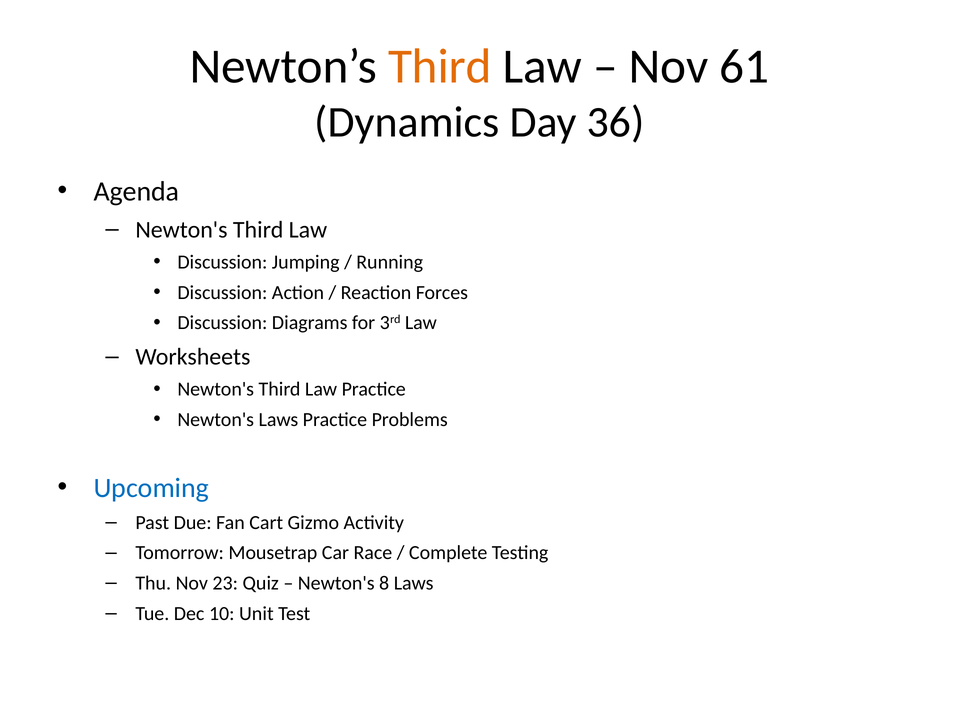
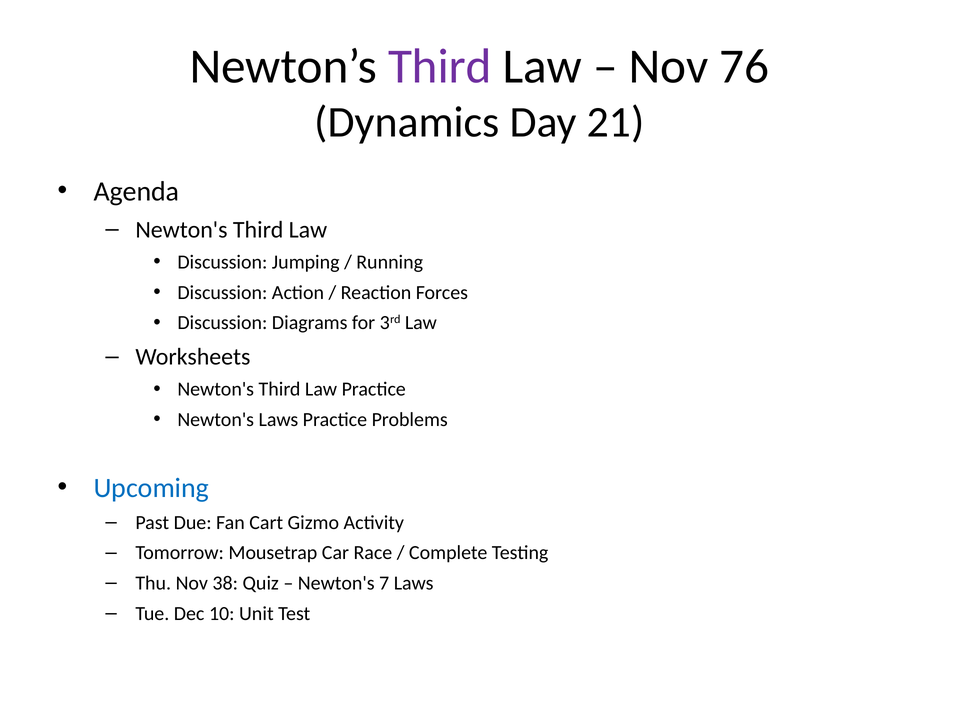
Third colour: orange -> purple (440, 67)
61: 61 -> 76 (744, 67)
36: 36 -> 21 (615, 122)
23: 23 -> 38 (225, 583)
8: 8 -> 7 (384, 583)
